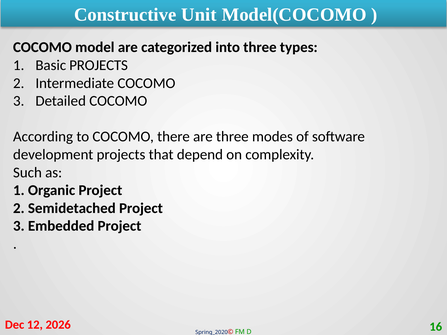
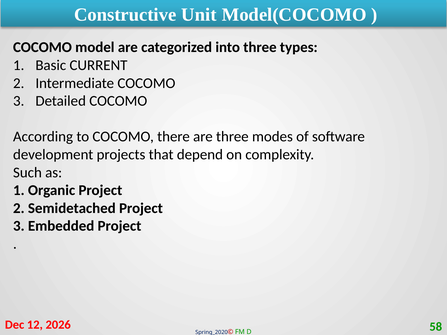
Basic PROJECTS: PROJECTS -> CURRENT (99, 65)
16: 16 -> 58 (436, 327)
